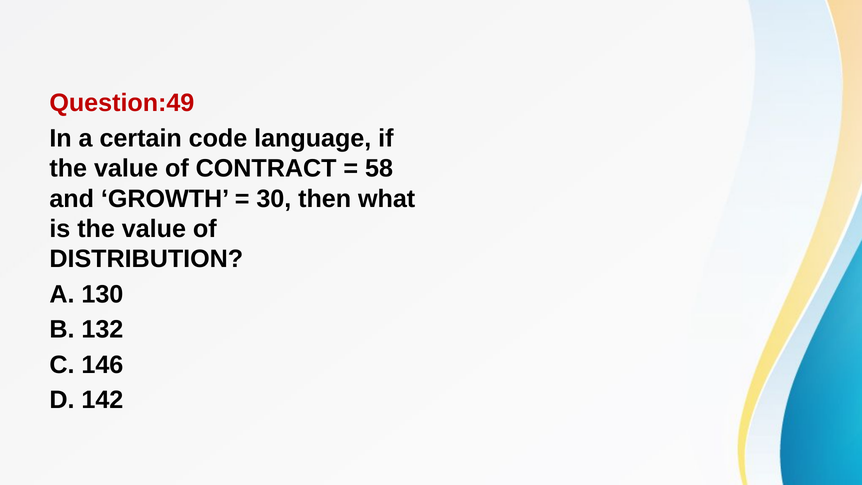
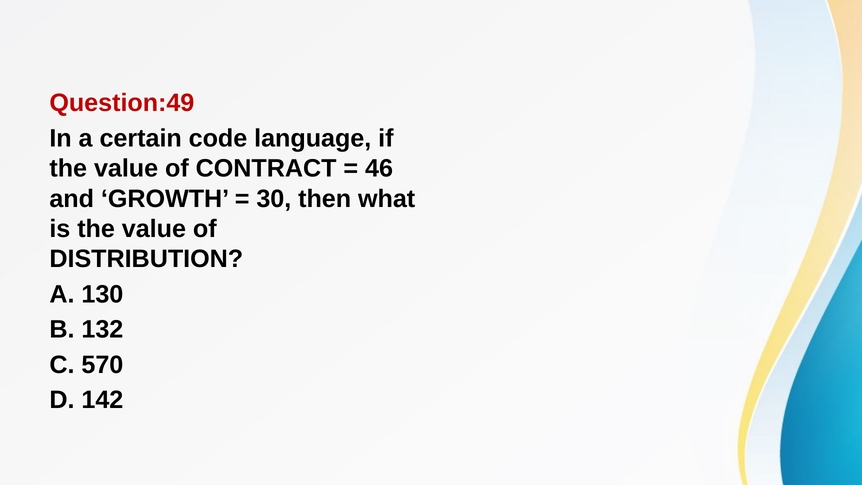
58: 58 -> 46 (379, 168)
146: 146 -> 570 (102, 365)
